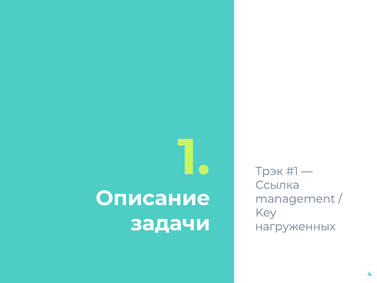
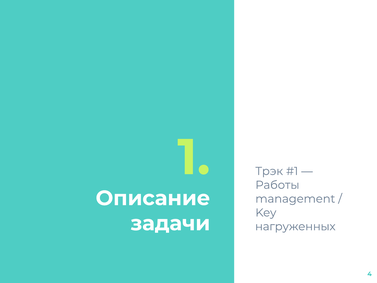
Ссылка: Ссылка -> Работы (277, 185)
